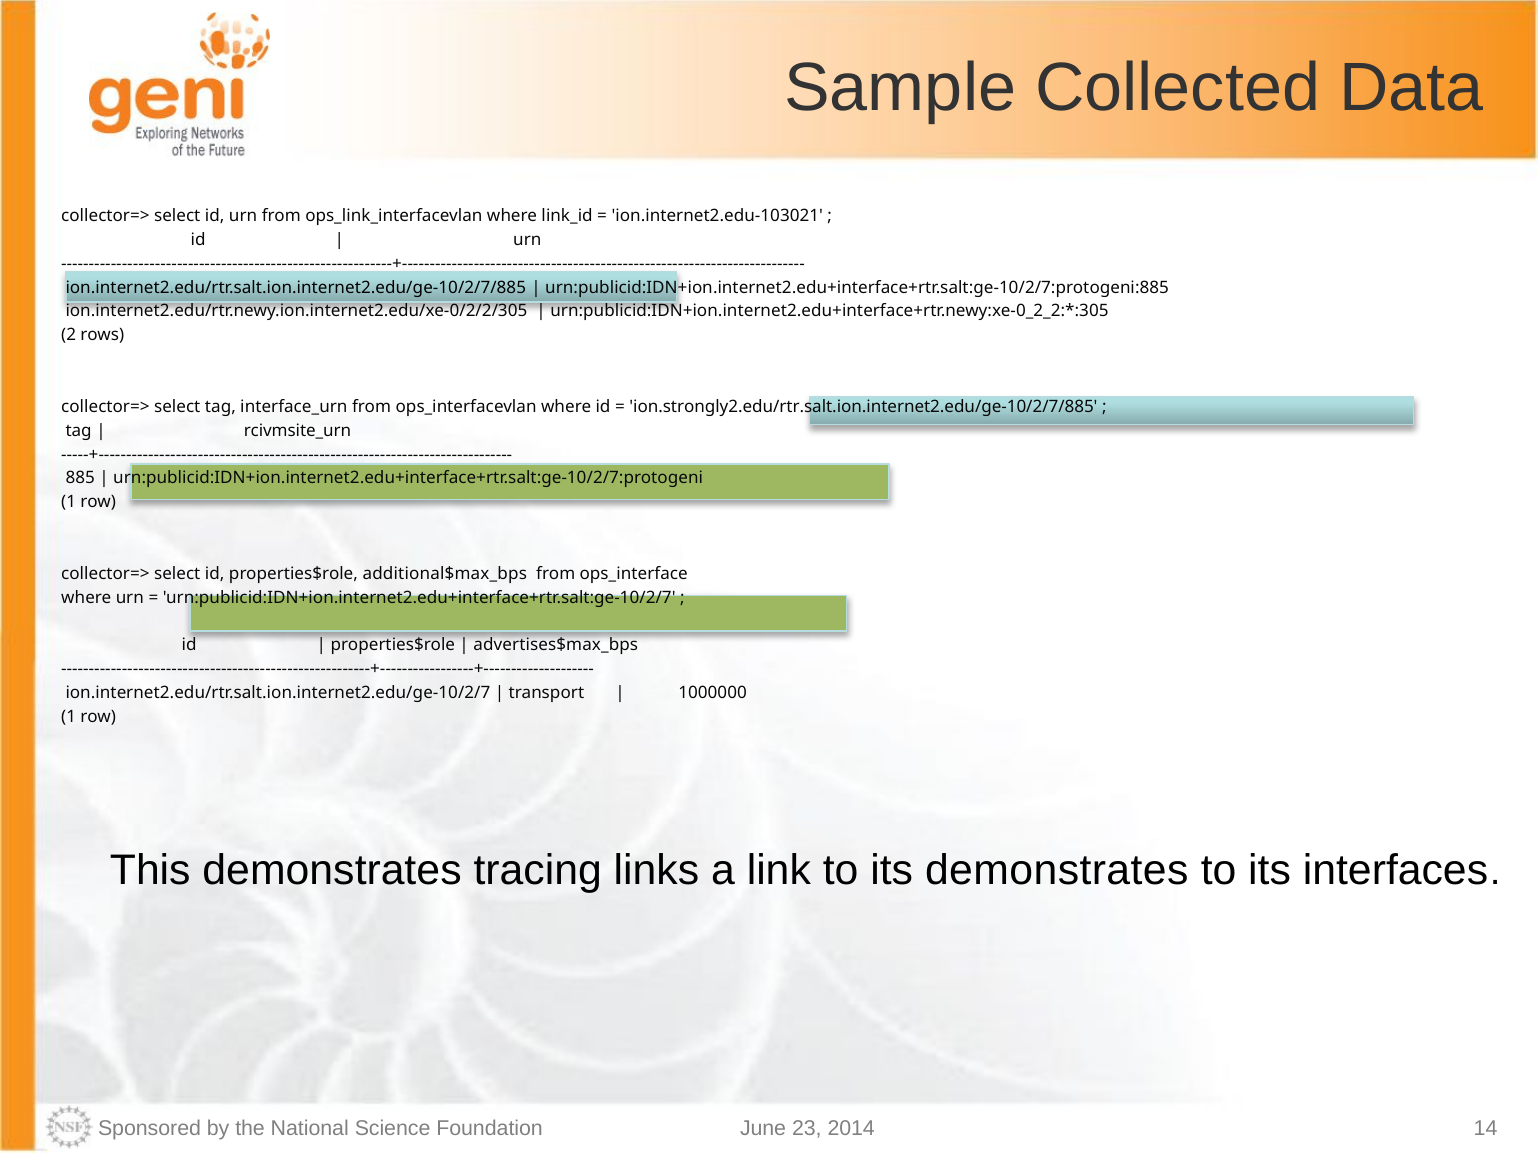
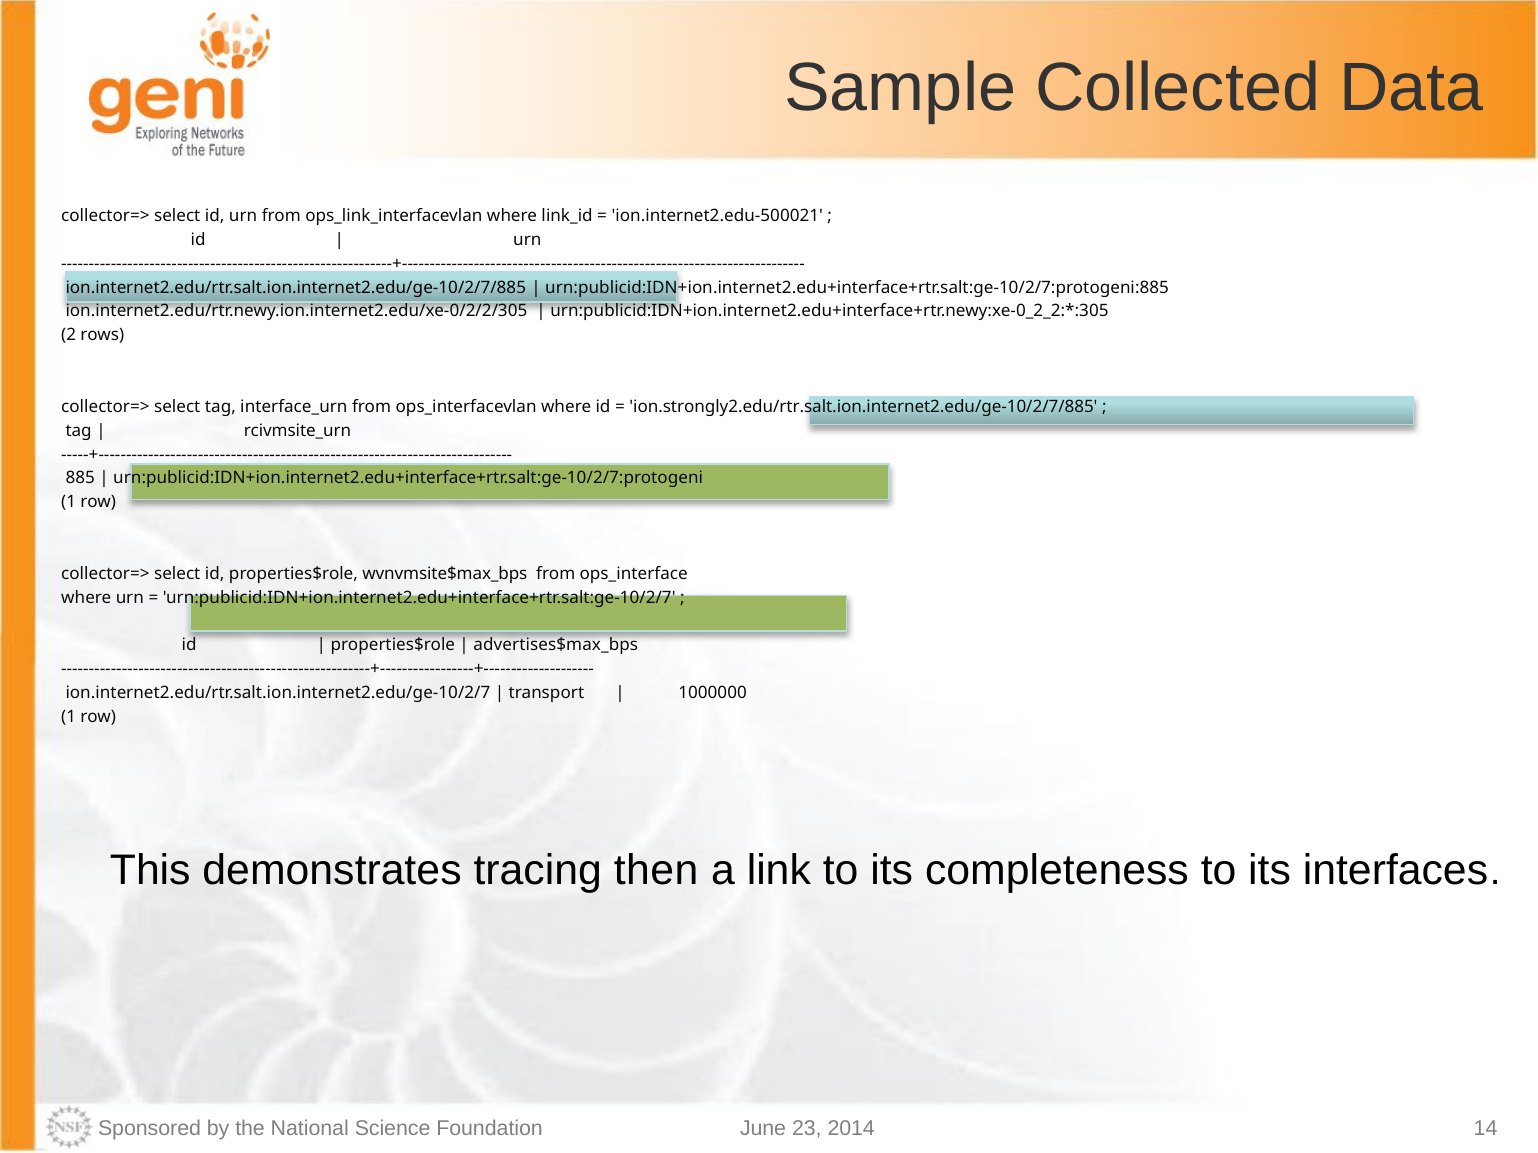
ion.internet2.edu-103021: ion.internet2.edu-103021 -> ion.internet2.edu-500021 (717, 216)
additional$max_bps: additional$max_bps -> wvnvmsite$max_bps (445, 574)
links: links -> then (656, 871)
its demonstrates: demonstrates -> completeness (1057, 871)
